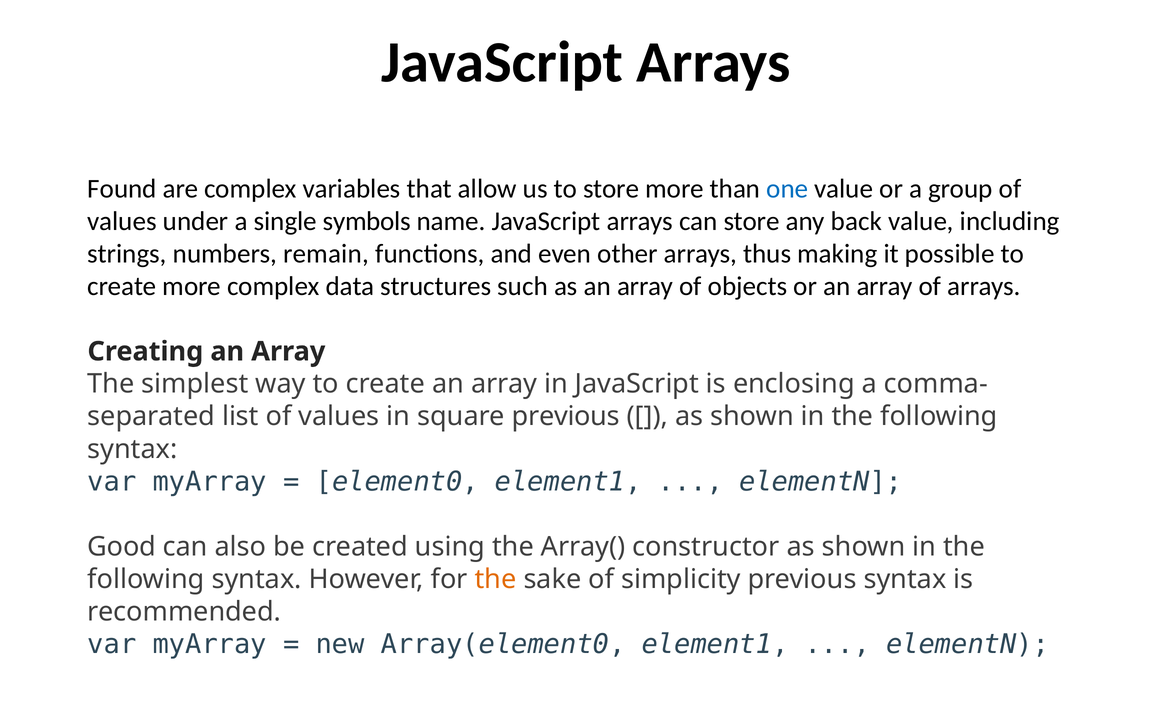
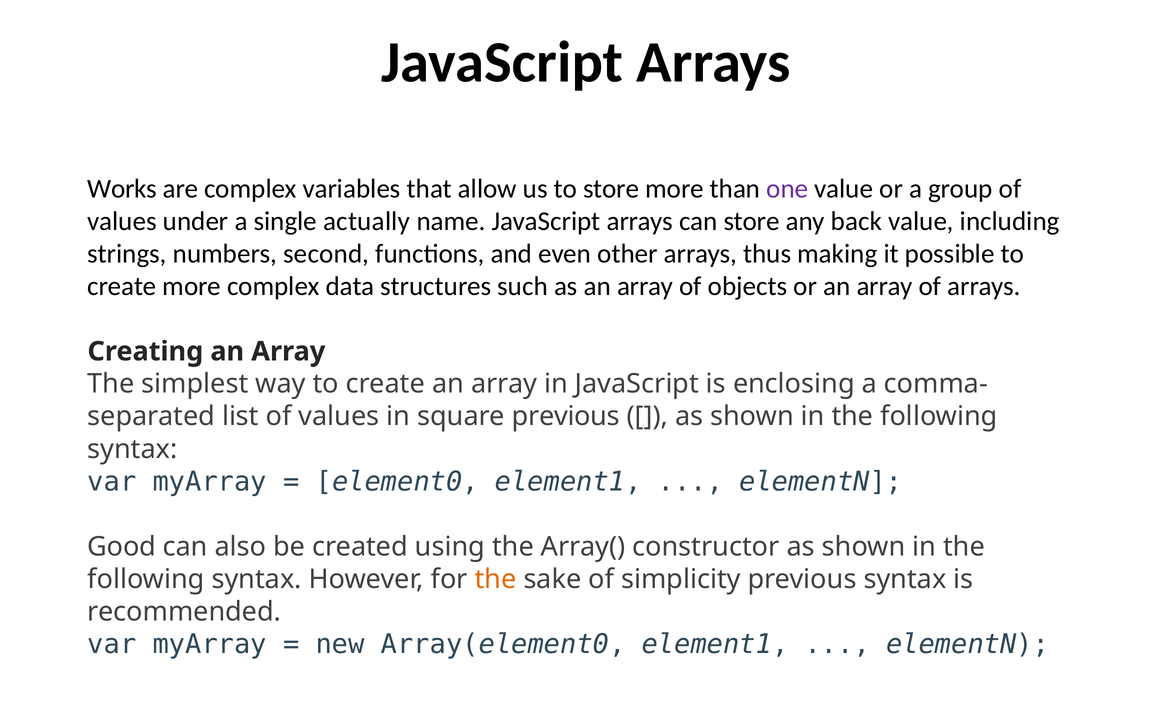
Found: Found -> Works (122, 189)
one colour: blue -> purple (787, 189)
symbols: symbols -> actually (367, 221)
remain: remain -> second (326, 254)
